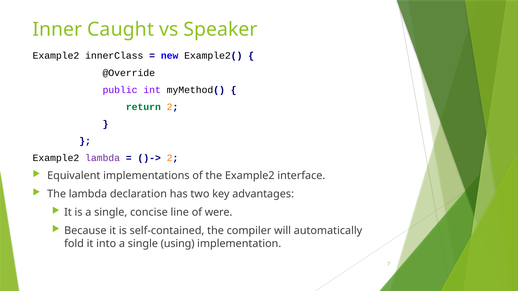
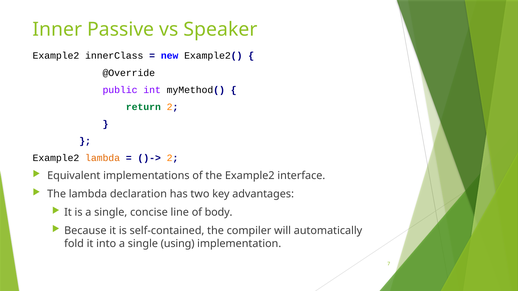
Caught: Caught -> Passive (121, 30)
lambda colour: purple -> orange (103, 158)
were: were -> body (219, 213)
